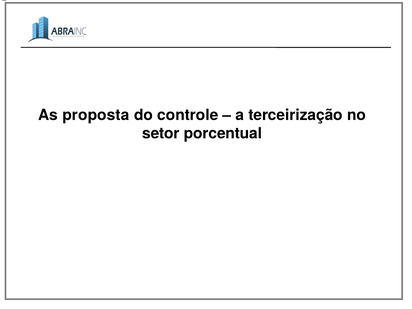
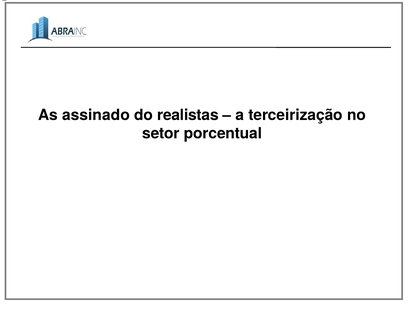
proposta: proposta -> assinado (96, 115)
controle: controle -> realistas (188, 115)
